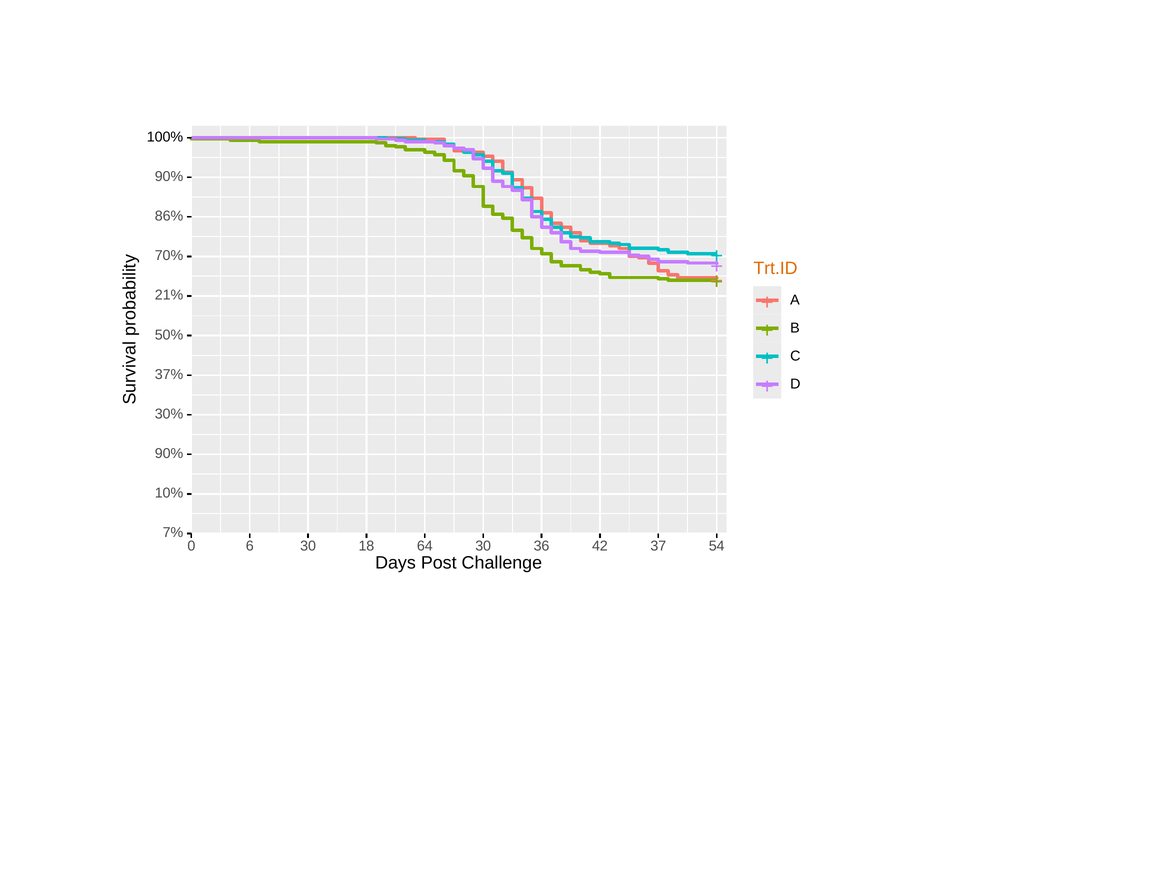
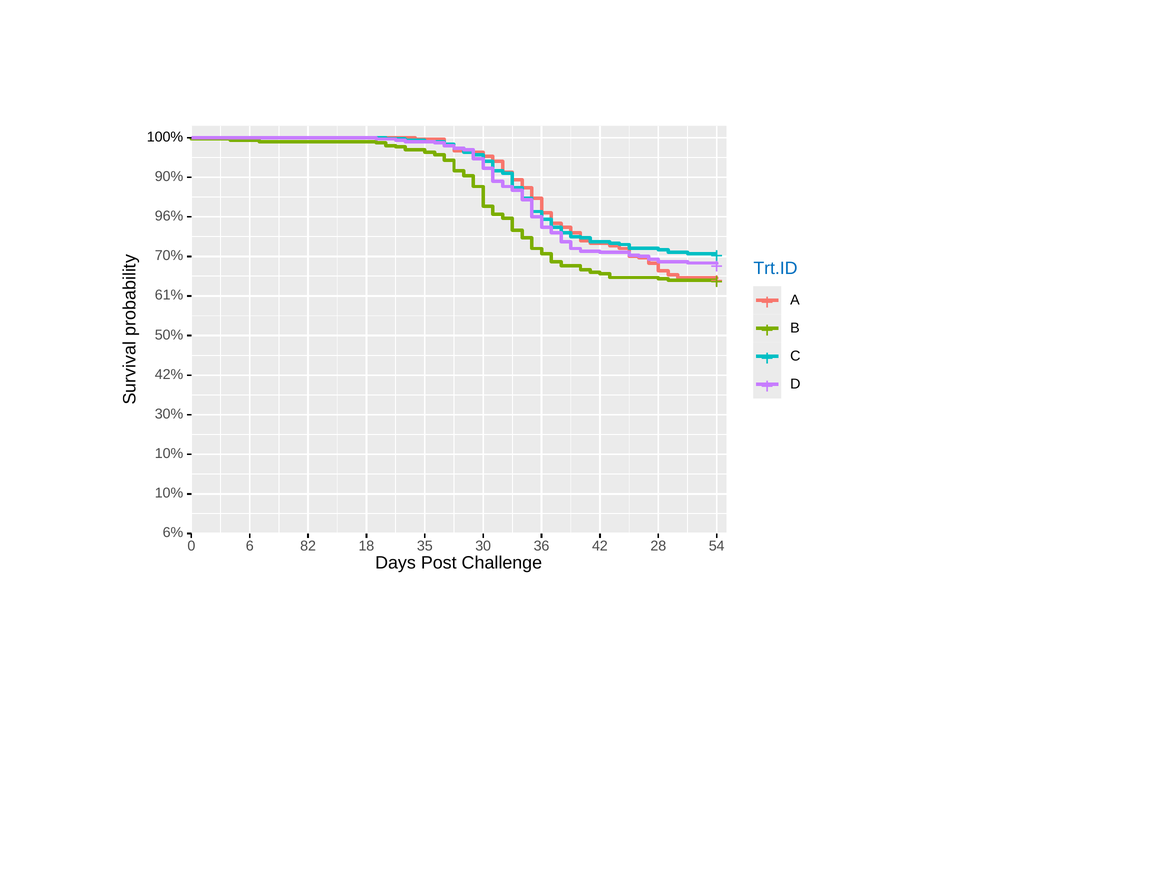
86%: 86% -> 96% (169, 216)
Trt.ID colour: orange -> blue (775, 268)
21%: 21% -> 61% (169, 295)
37%: 37% -> 42% (169, 374)
90%: 90% -> 10% (169, 453)
7%: 7% -> 6% (173, 533)
6 30: 30 -> 82 (308, 546)
64: 64 -> 35 (425, 546)
37: 37 -> 28 (658, 546)
